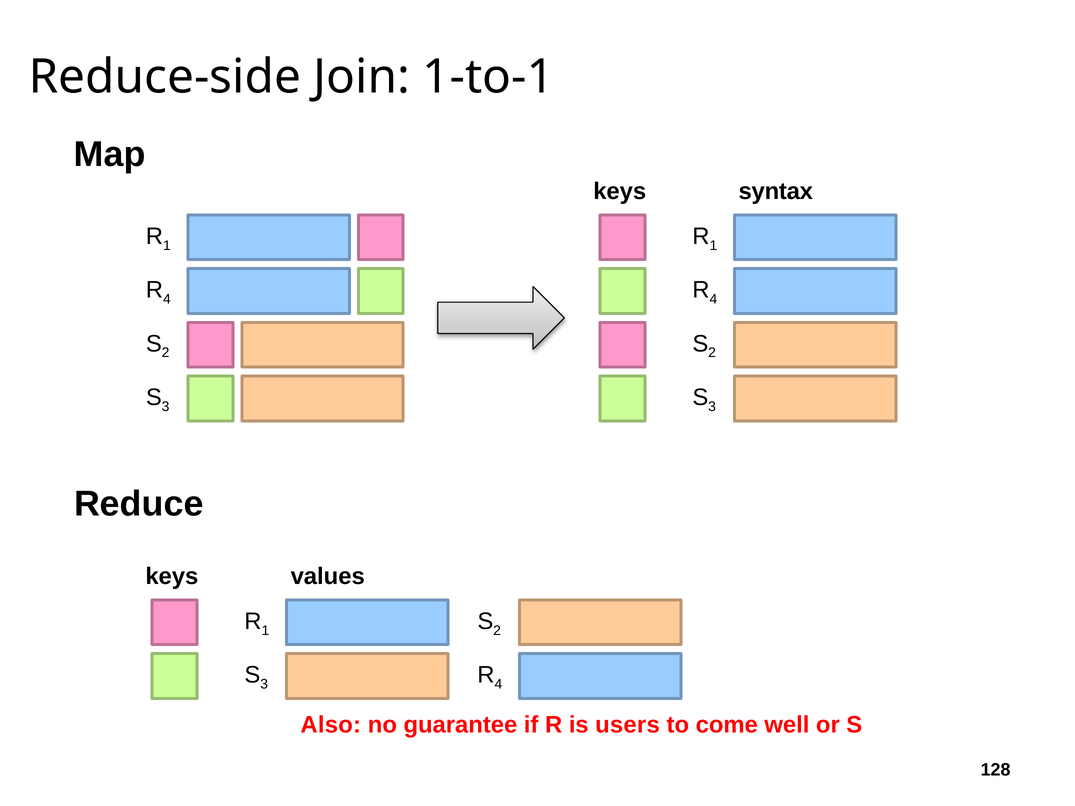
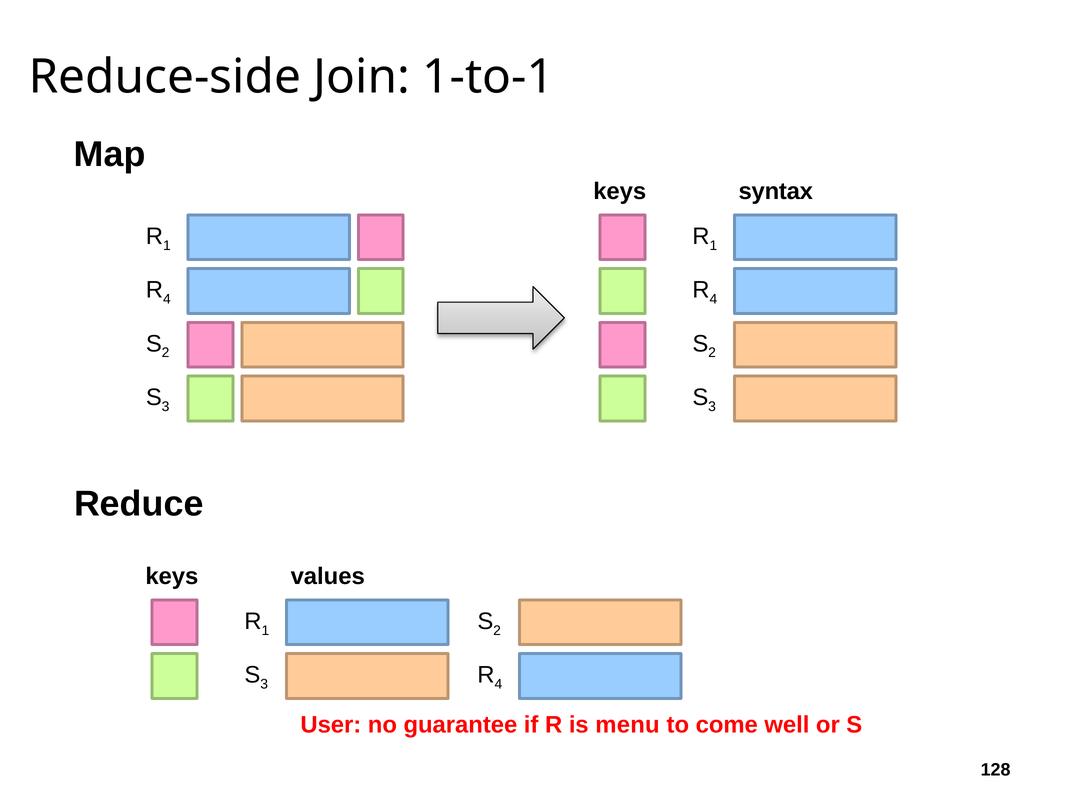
Also: Also -> User (331, 725)
users: users -> menu (627, 725)
